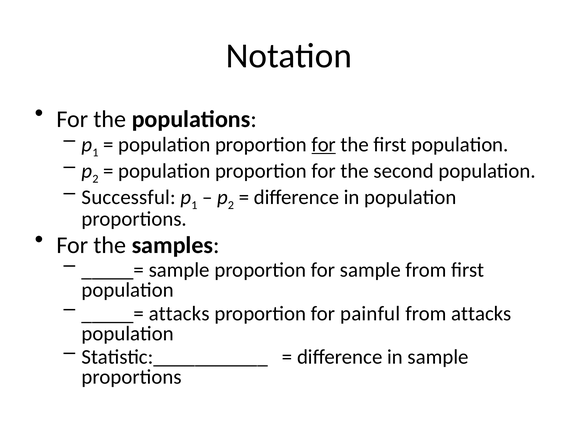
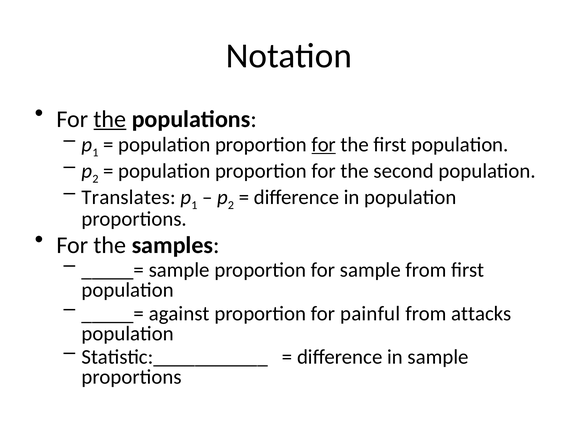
the underline: none -> present (110, 119)
Successful: Successful -> Translates (129, 197)
attacks: attacks -> against (179, 314)
